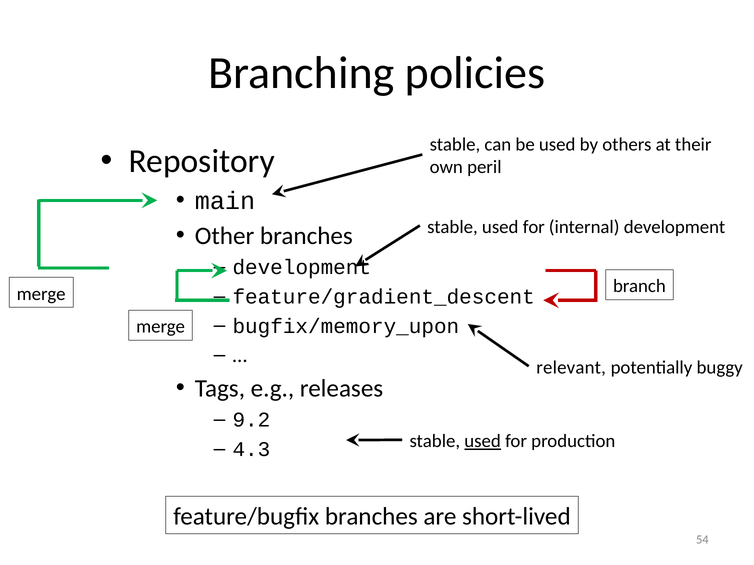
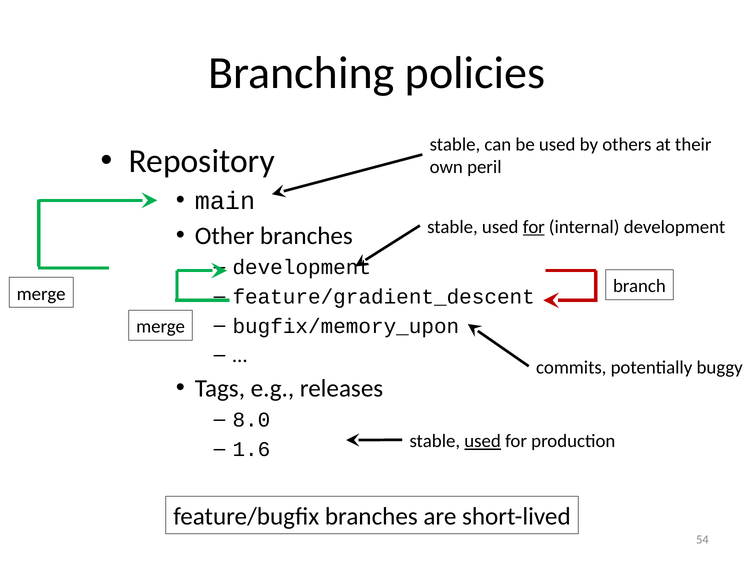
for underline: none -> present (534, 227)
relevant: relevant -> commits (571, 368)
9.2: 9.2 -> 8.0 (251, 420)
4.3: 4.3 -> 1.6 (251, 450)
